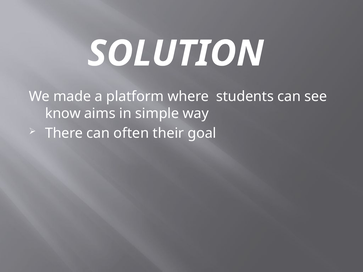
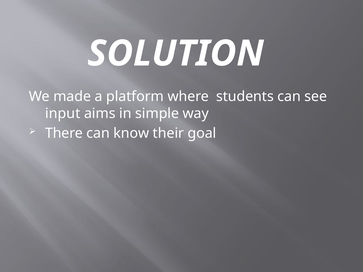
know: know -> input (63, 114)
often: often -> know (131, 133)
